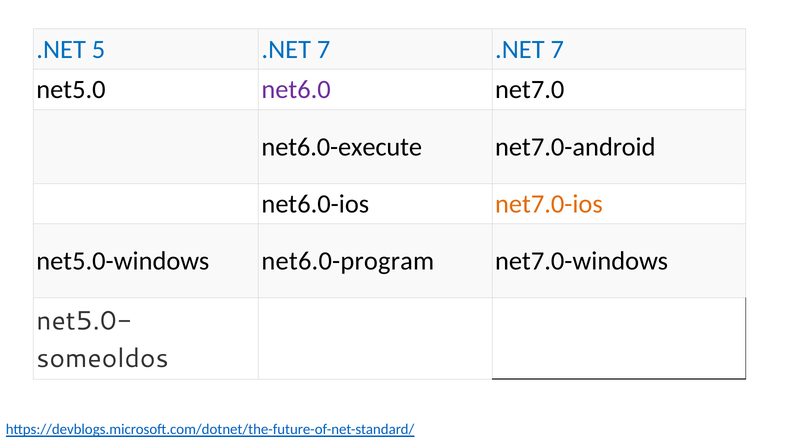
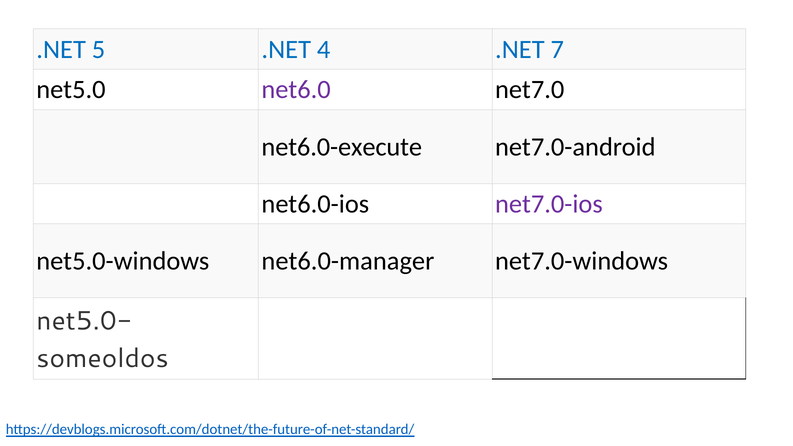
5 .NET 7: 7 -> 4 (324, 49)
net7.0-ios colour: orange -> purple (549, 204)
net6.0-program: net6.0-program -> net6.0-manager (348, 261)
